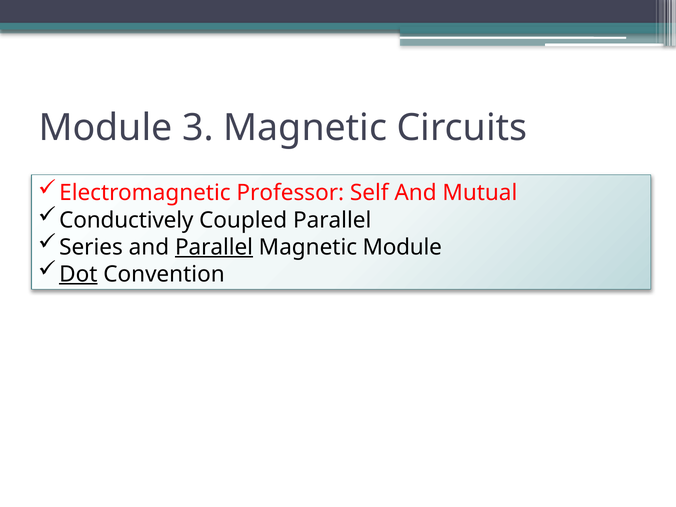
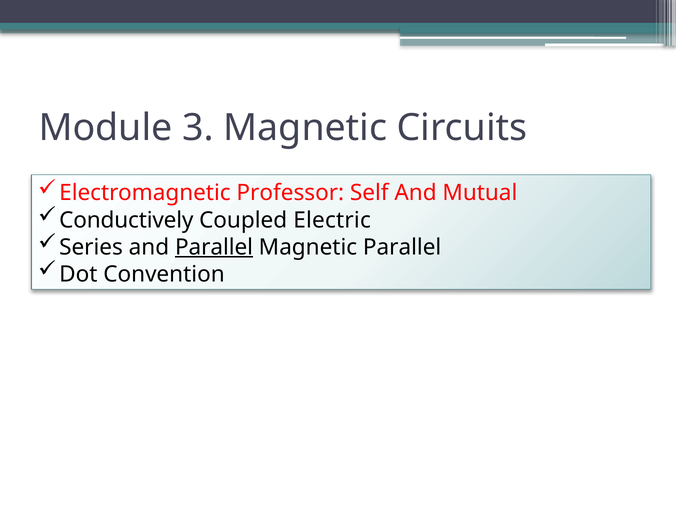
Coupled Parallel: Parallel -> Electric (332, 220)
Magnetic Module: Module -> Parallel (402, 247)
Dot underline: present -> none (78, 274)
